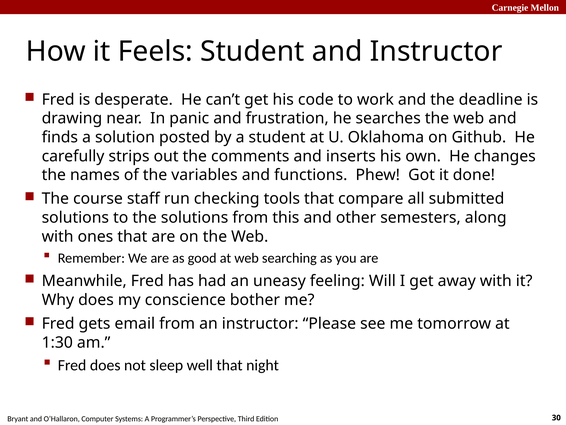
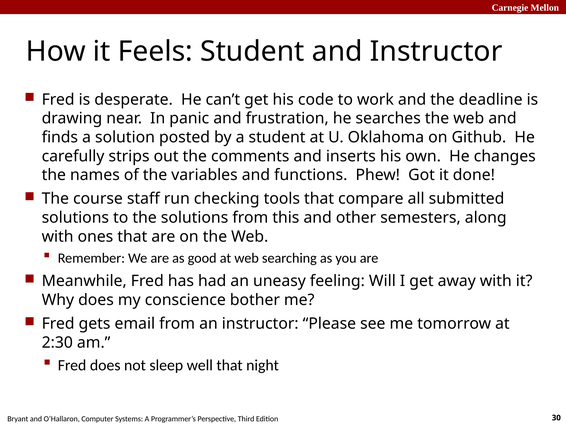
1:30: 1:30 -> 2:30 (57, 342)
